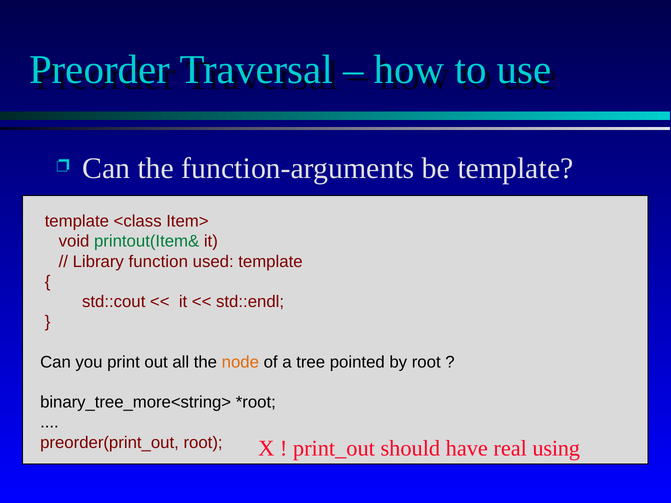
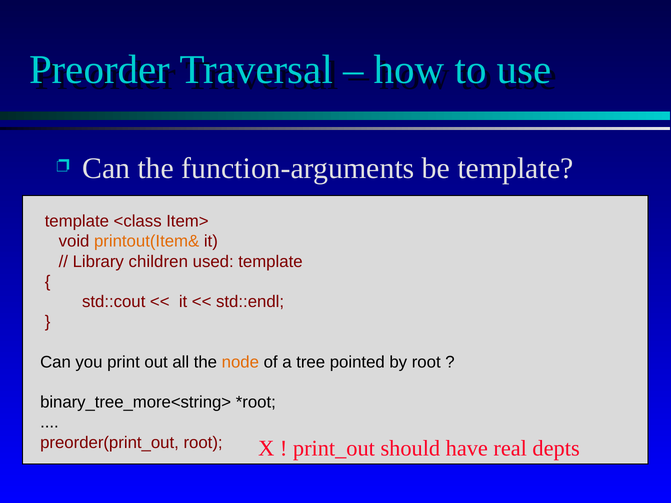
printout(Item& colour: green -> orange (147, 241)
function: function -> children (158, 262)
using: using -> depts (556, 449)
